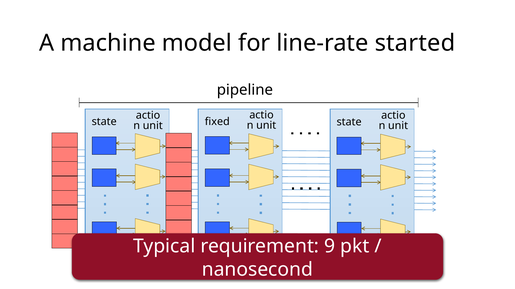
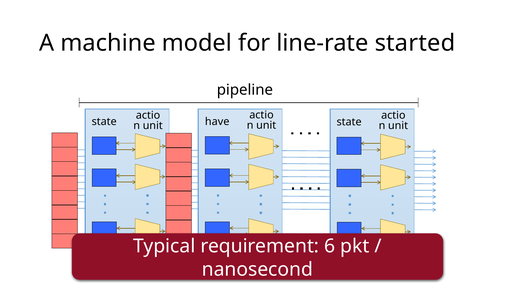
fixed: fixed -> have (217, 122)
9: 9 -> 6 (330, 247)
